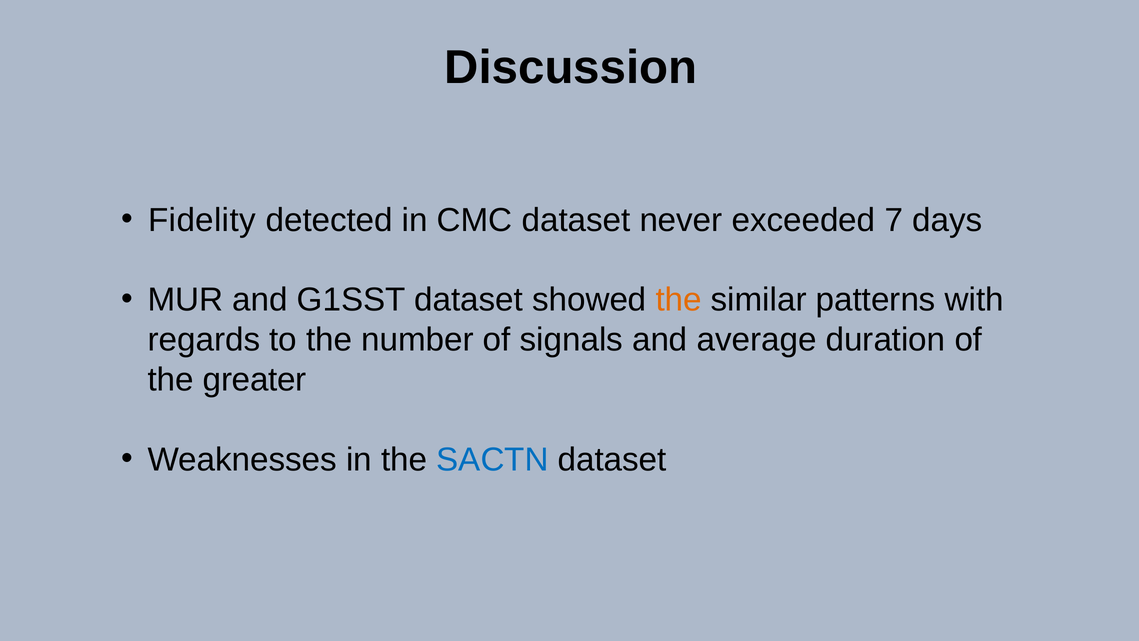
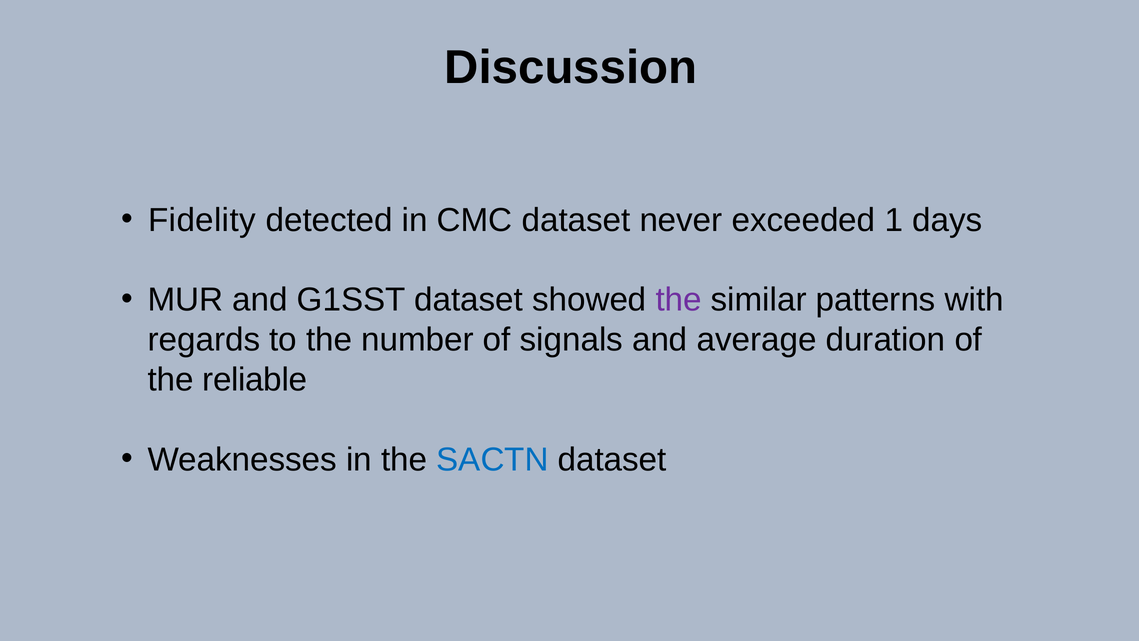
7: 7 -> 1 (894, 220)
the colour: orange -> purple (679, 300)
greater: greater -> reliable (255, 380)
